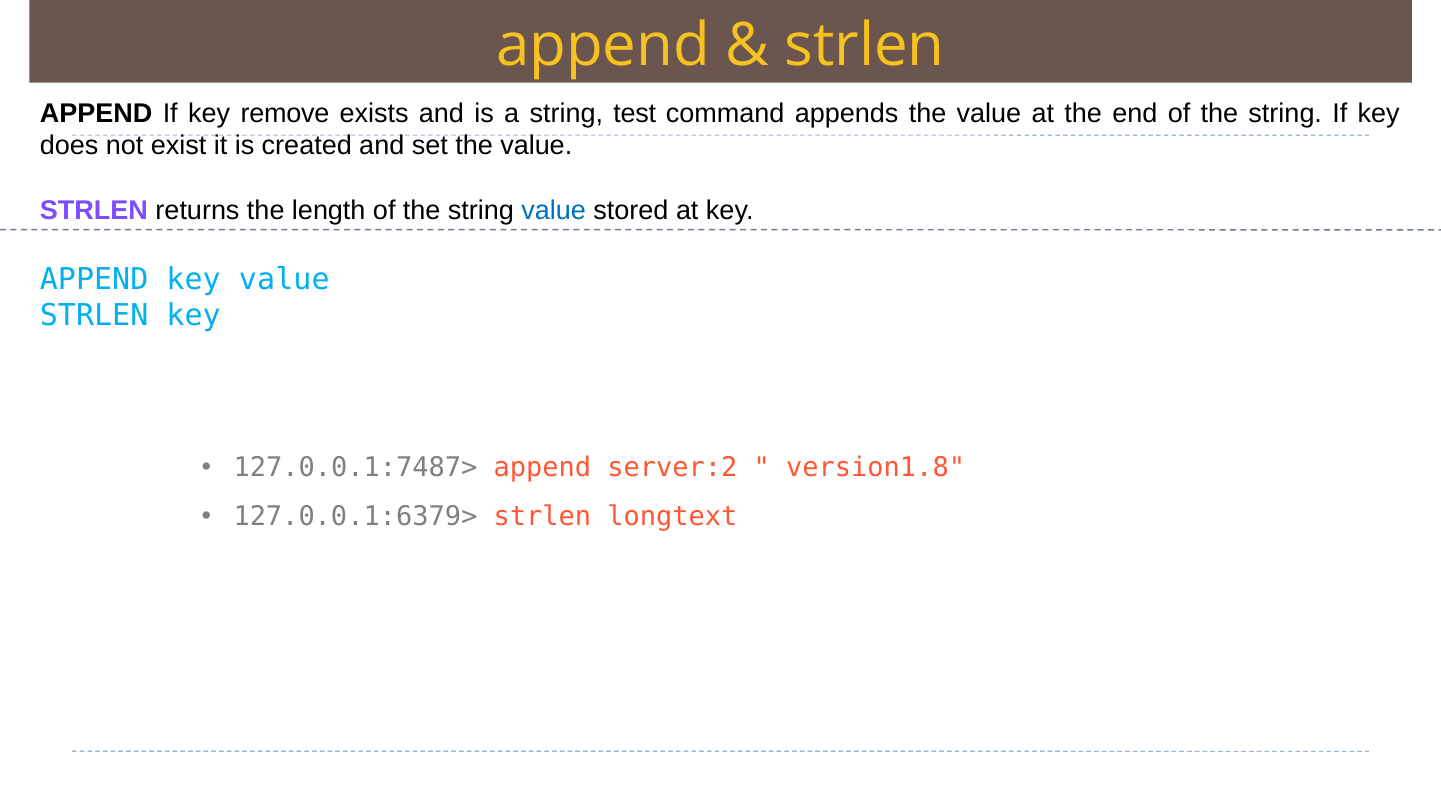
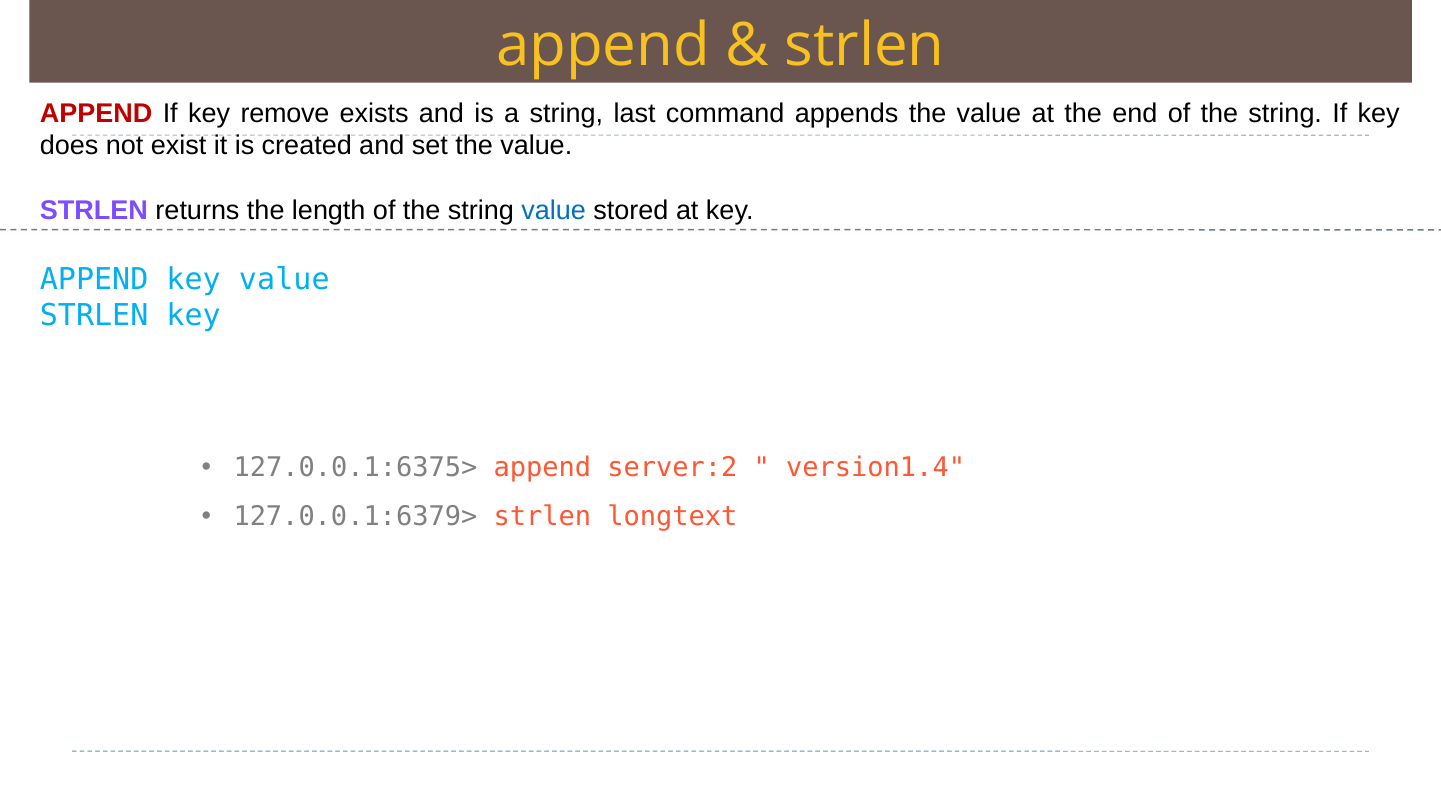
APPEND colour: black -> red (96, 113)
test: test -> last (635, 113)
127.0.0.1:7487>: 127.0.0.1:7487> -> 127.0.0.1:6375> (355, 468)
version1.8: version1.8 -> version1.4 (876, 468)
